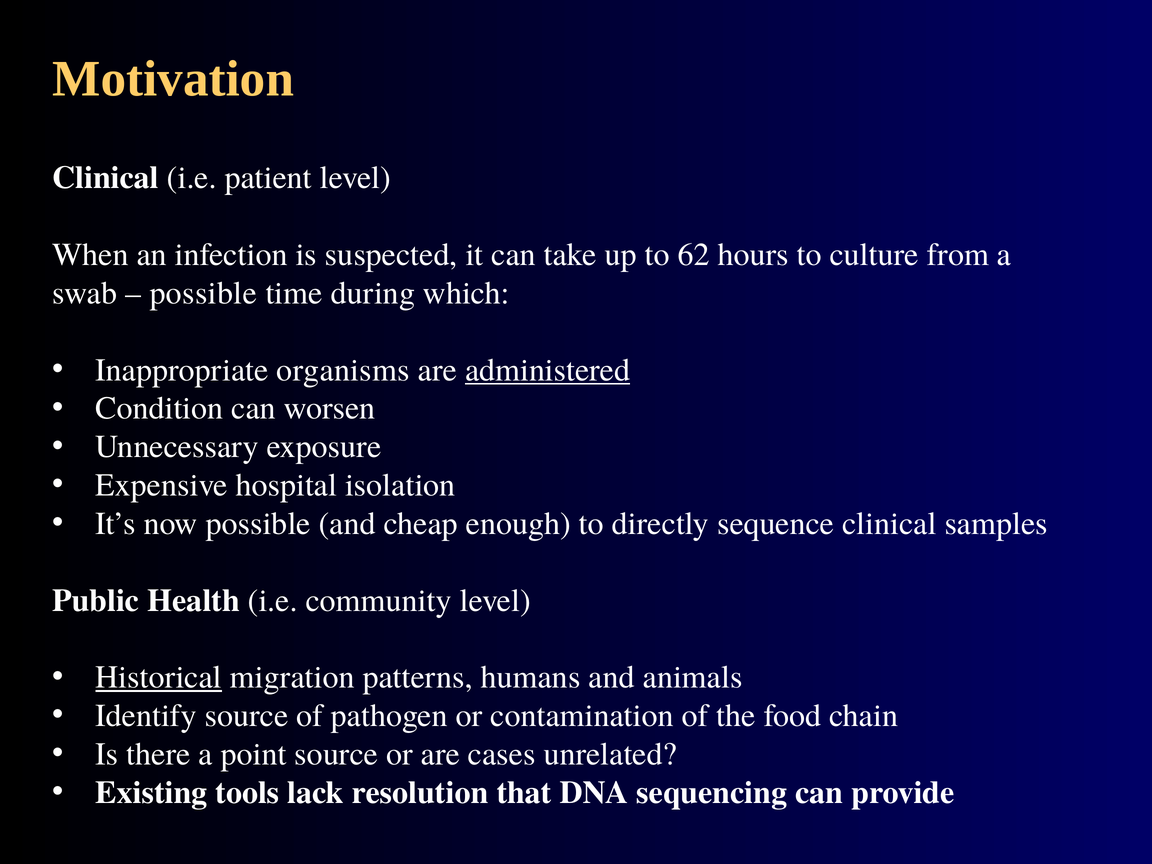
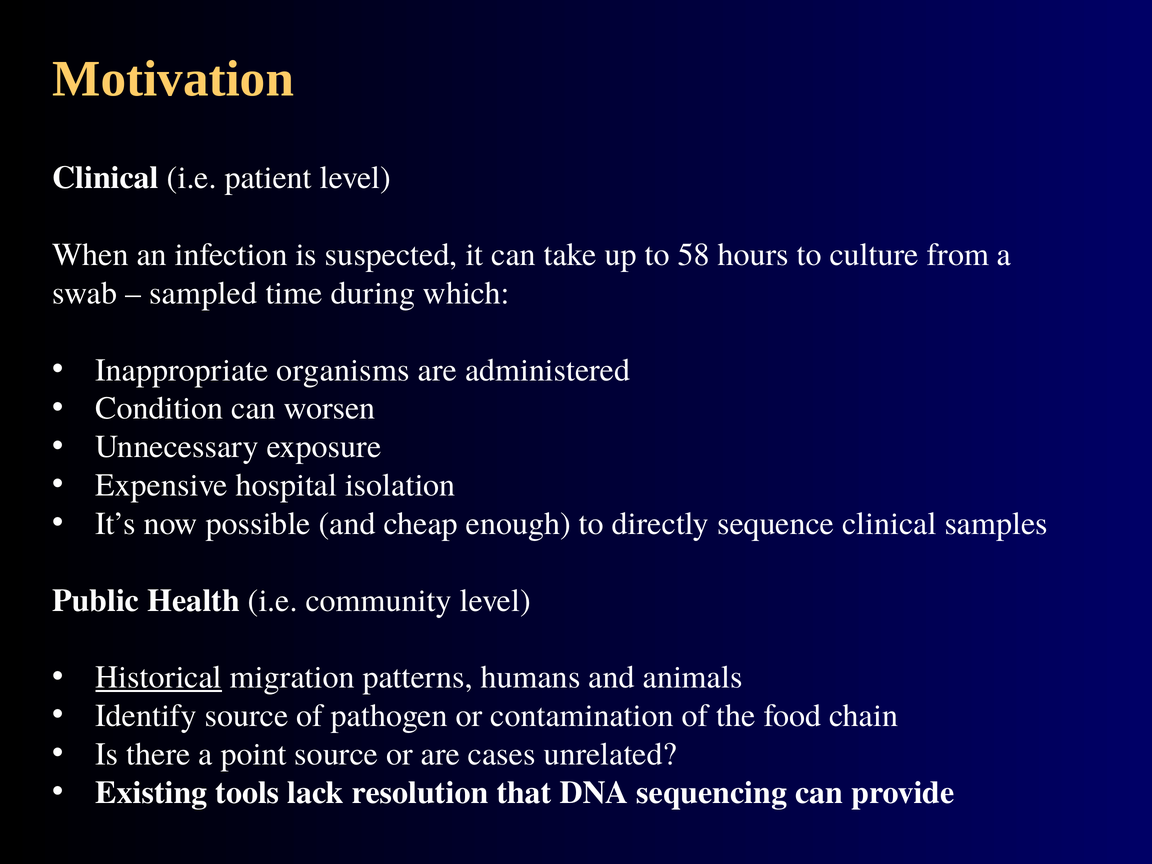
62: 62 -> 58 (694, 255)
possible: possible -> sampled (203, 293)
administered underline: present -> none (548, 370)
